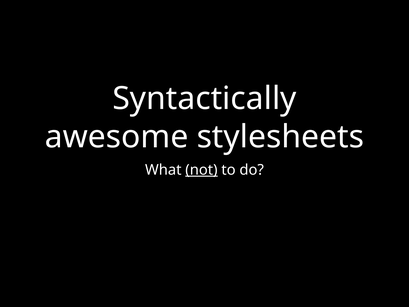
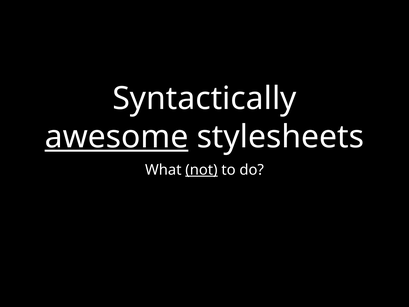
awesome underline: none -> present (117, 137)
